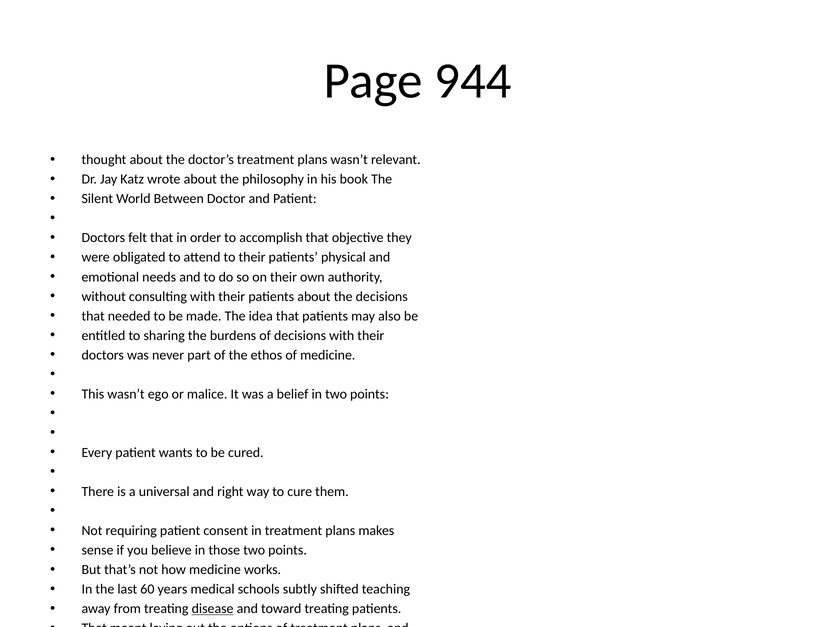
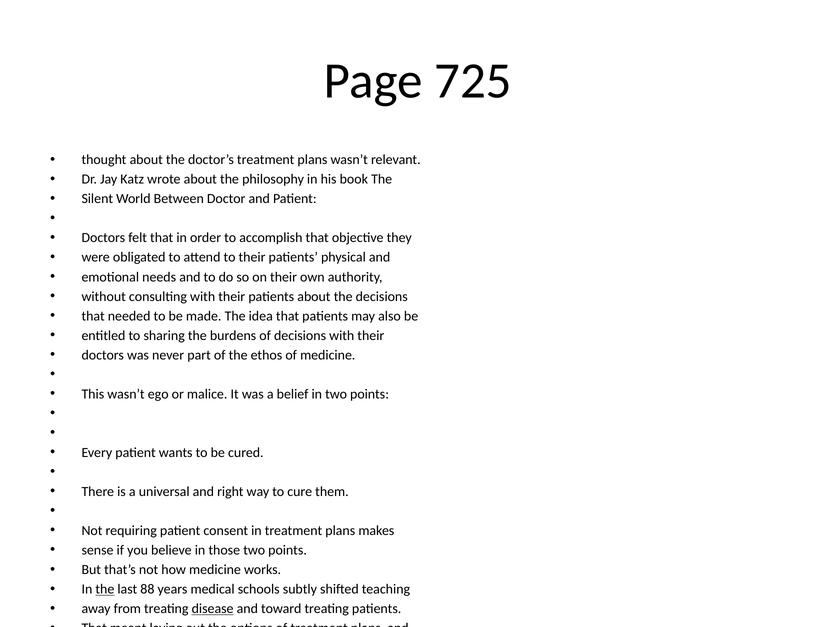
944: 944 -> 725 (473, 81)
the underline: none -> present (105, 589)
60: 60 -> 88 (147, 589)
